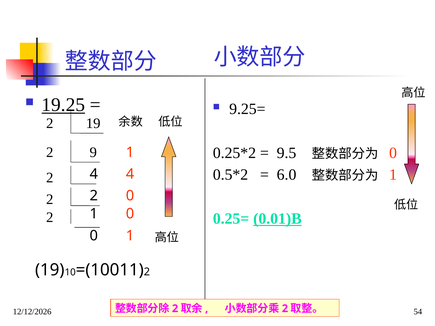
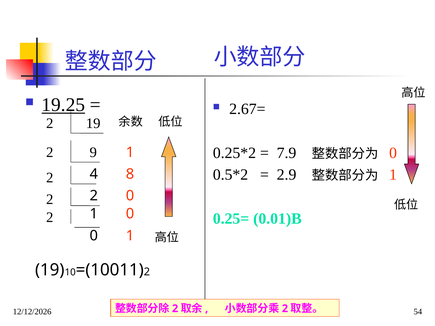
9.25=: 9.25= -> 2.67= (247, 109)
9.5: 9.5 -> 7.9 (287, 153)
6.0: 6.0 -> 2.9 (287, 175)
2 4: 4 -> 8 (130, 174)
0.01)B underline: present -> none (277, 219)
